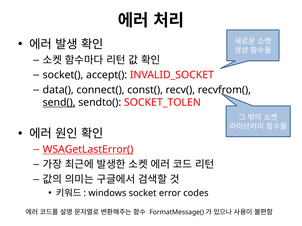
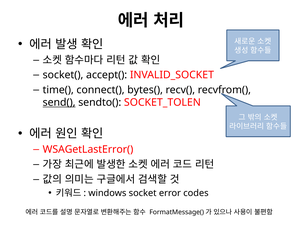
data(: data( -> time( (58, 90)
const(: const( -> bytes( (145, 90)
WSAGetLastError( underline: present -> none (88, 150)
